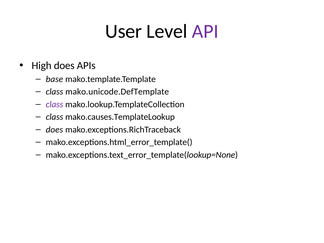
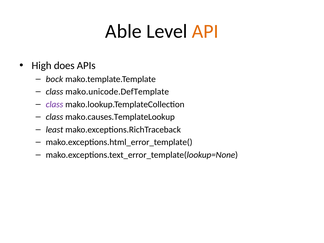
User: User -> Able (123, 31)
API colour: purple -> orange (205, 31)
base: base -> bock (54, 79)
does: does -> least (54, 130)
